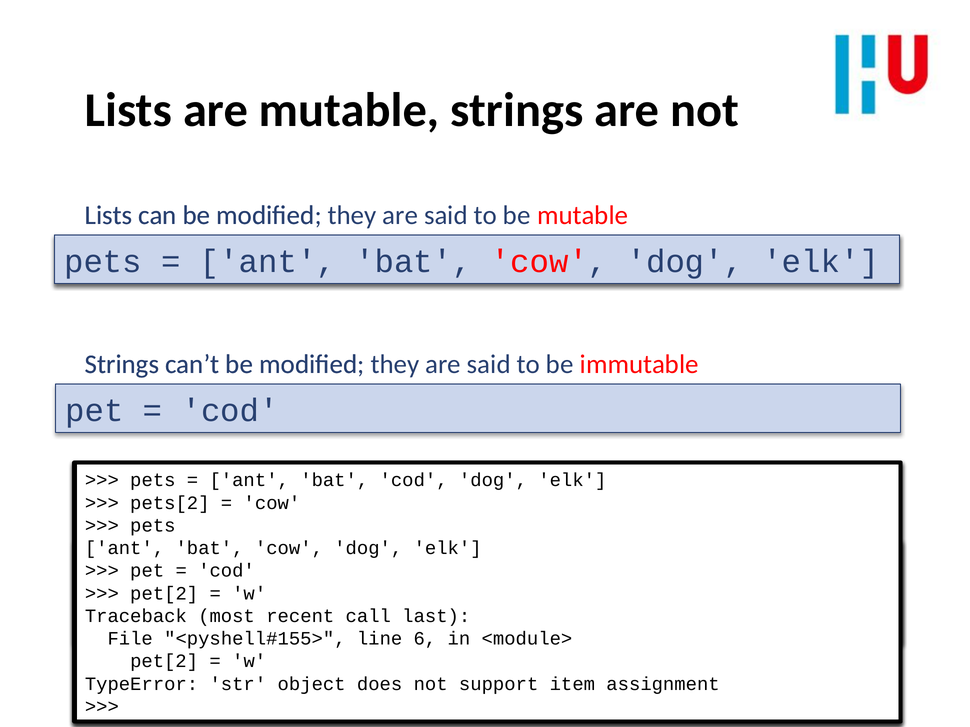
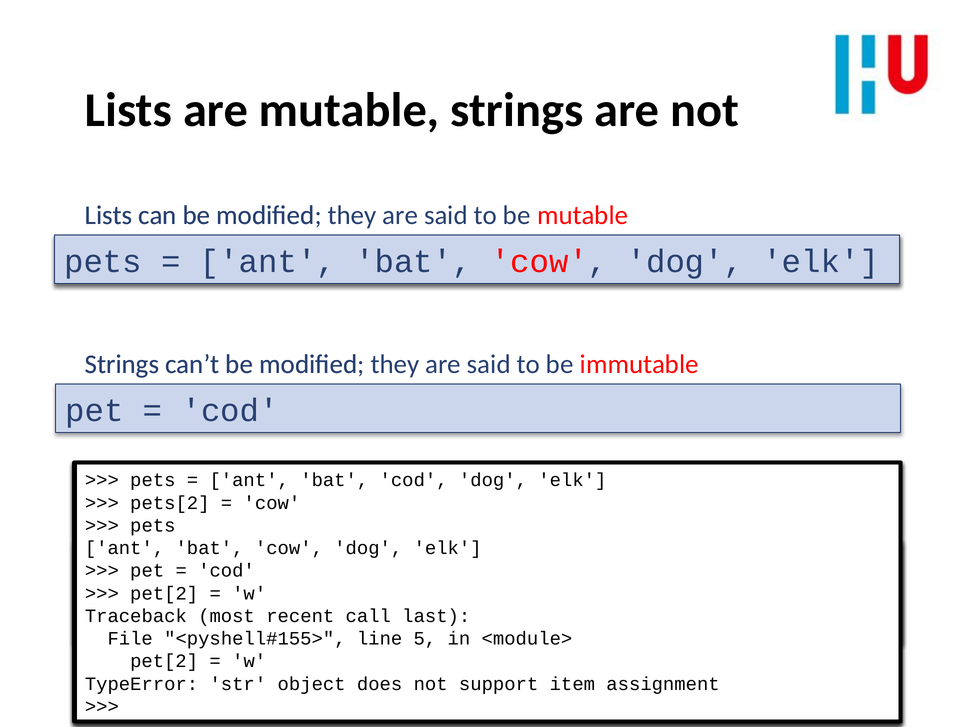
6: 6 -> 5 (425, 639)
